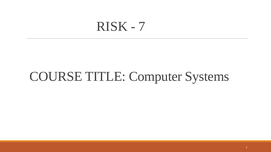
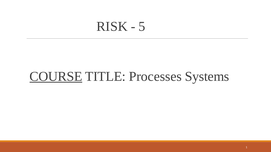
7: 7 -> 5 (142, 27)
COURSE underline: none -> present (56, 77)
Computer: Computer -> Processes (155, 77)
